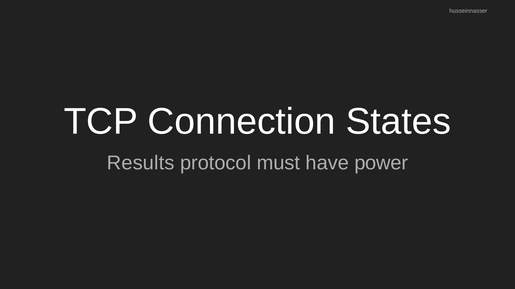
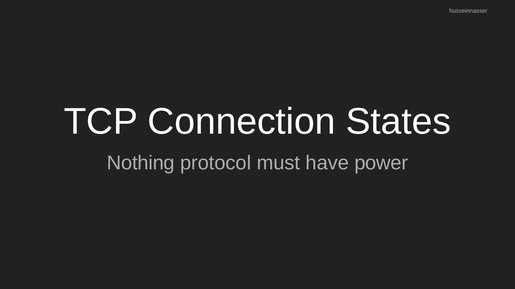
Results: Results -> Nothing (141, 163)
